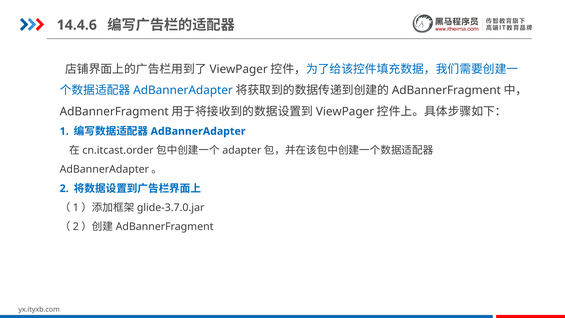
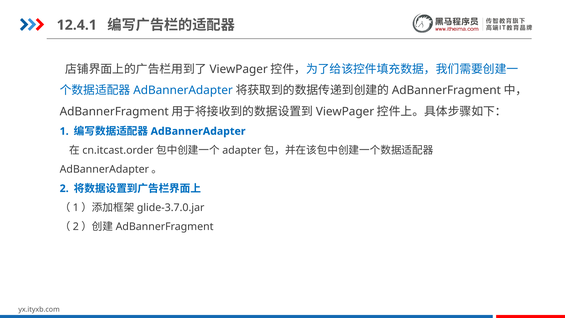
14.4.6: 14.4.6 -> 12.4.1 (77, 25)
